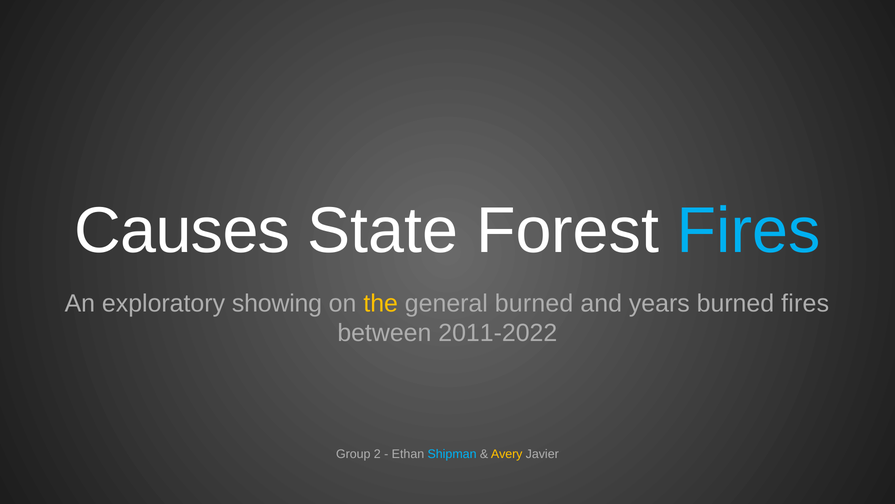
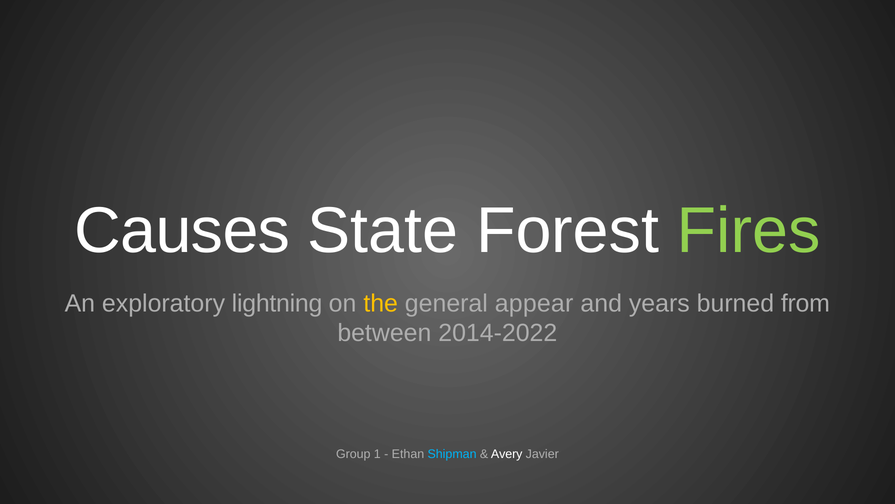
Fires colour: light blue -> light green (749, 231)
showing: showing -> lightning (277, 303)
general burned: burned -> appear (534, 303)
burned fires: fires -> from (805, 303)
2011-2022: 2011-2022 -> 2014-2022 (498, 333)
2: 2 -> 1 (377, 454)
Avery colour: yellow -> white (507, 454)
